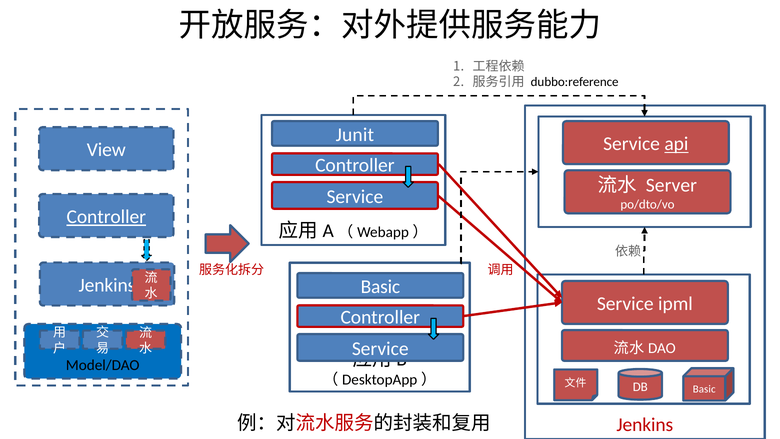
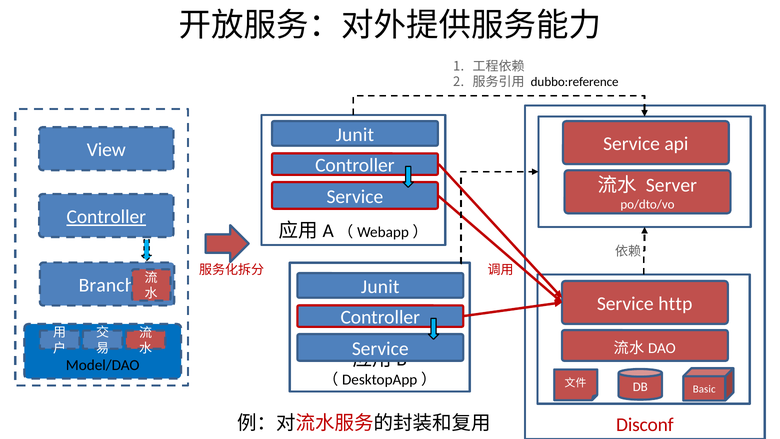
api underline: present -> none (676, 144)
Jenkins: Jenkins -> Branch (107, 285)
Basic: Basic -> Junit (380, 287)
ipml: ipml -> http (675, 304)
Jenkins: Jenkins -> Disconf (645, 425)
